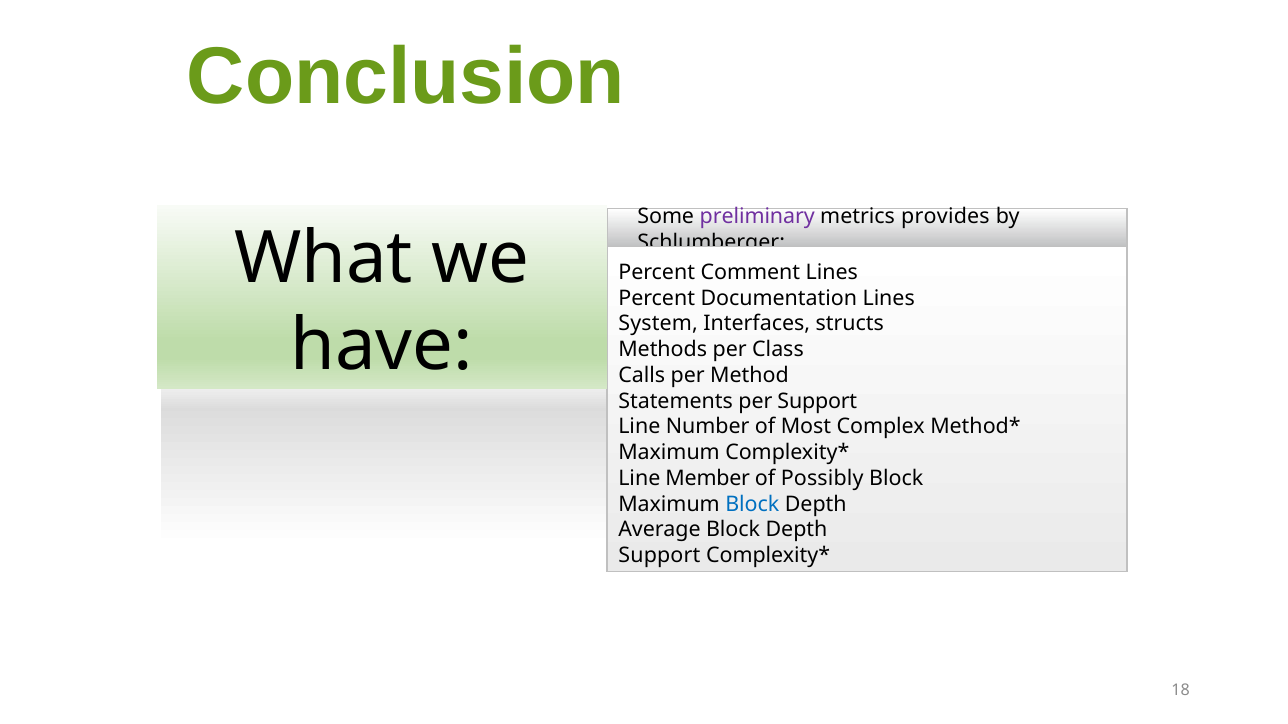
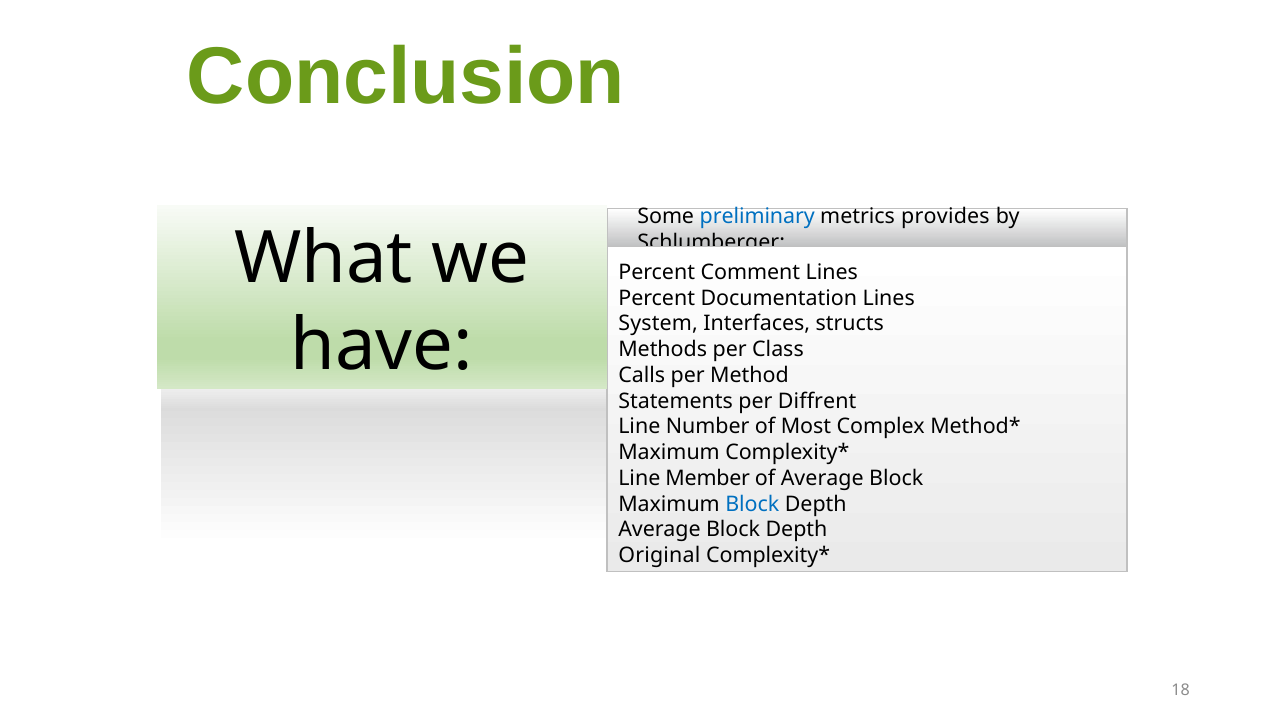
preliminary colour: purple -> blue (757, 216)
per Support: Support -> Diffrent (817, 401)
of Possibly: Possibly -> Average (822, 479)
Support: Support -> Original (659, 556)
